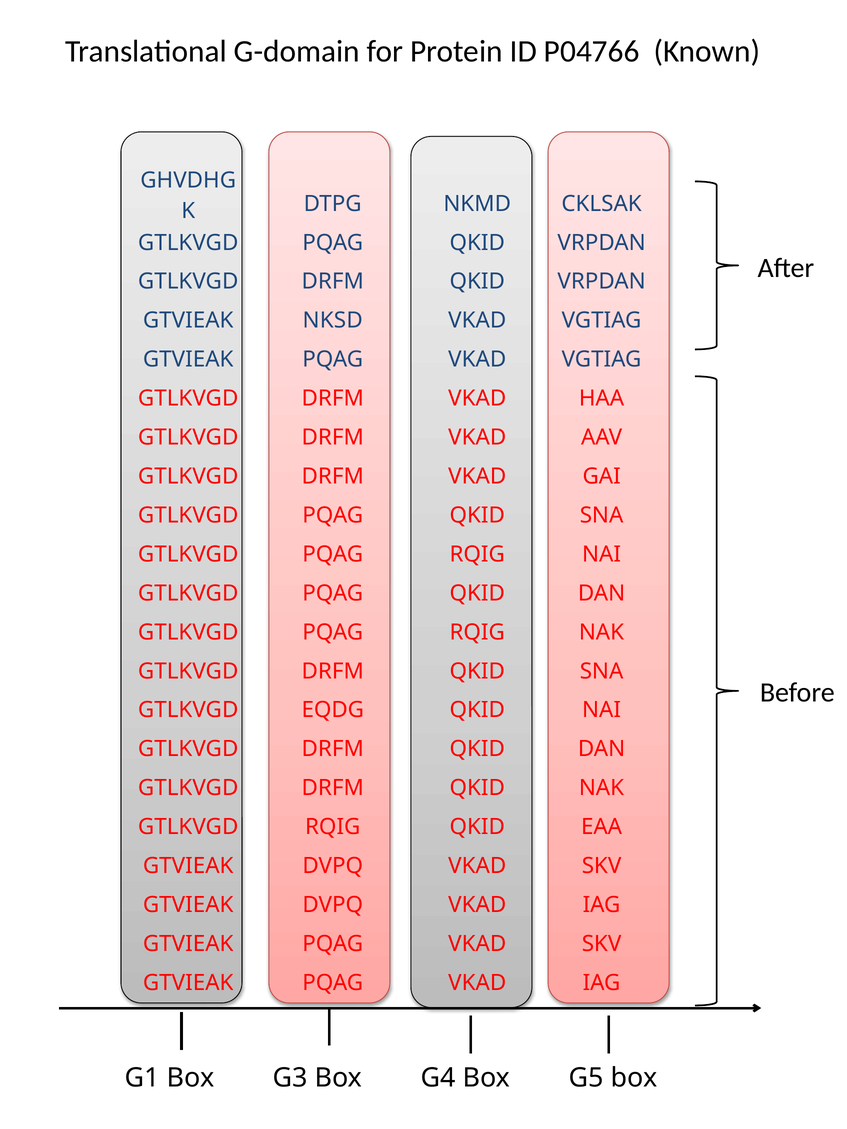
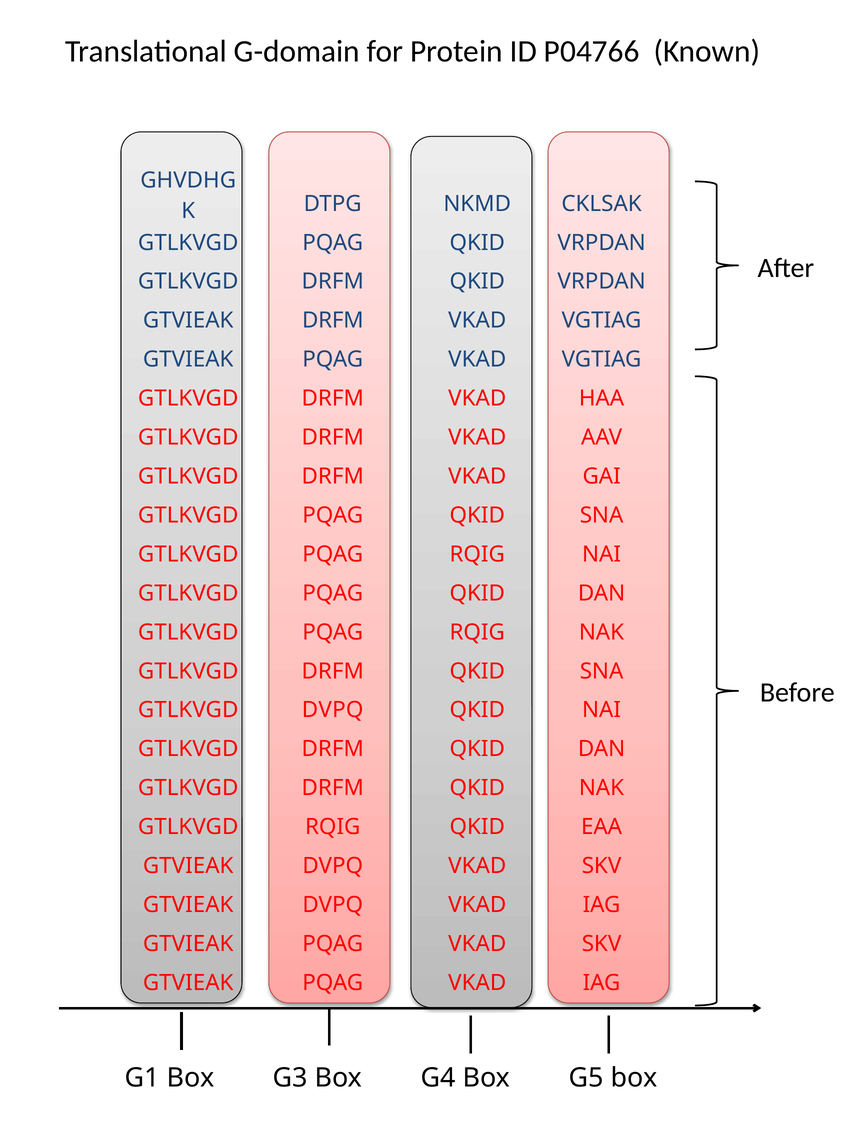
GTVIEAK NKSD: NKSD -> DRFM (333, 321)
GTLKVGD EQDG: EQDG -> DVPQ (333, 710)
